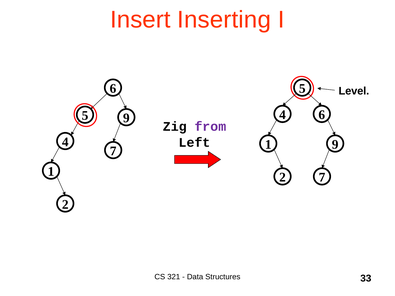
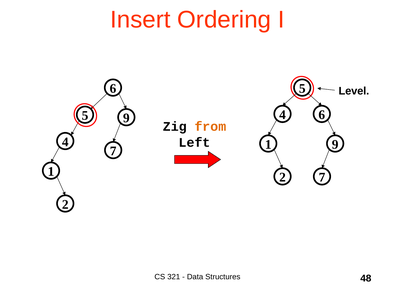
Inserting: Inserting -> Ordering (224, 20)
from colour: purple -> orange (210, 127)
33: 33 -> 48 (366, 279)
